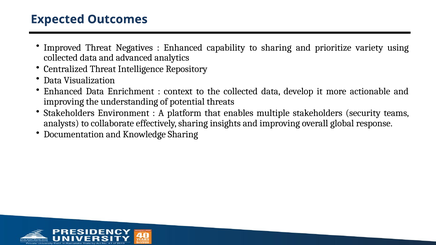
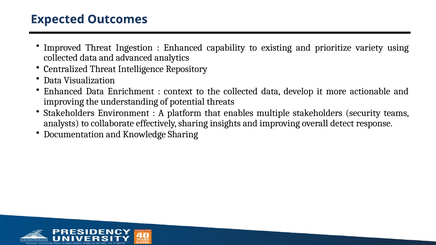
Negatives: Negatives -> Ingestion (134, 48)
to sharing: sharing -> existing (276, 48)
global: global -> detect (342, 123)
